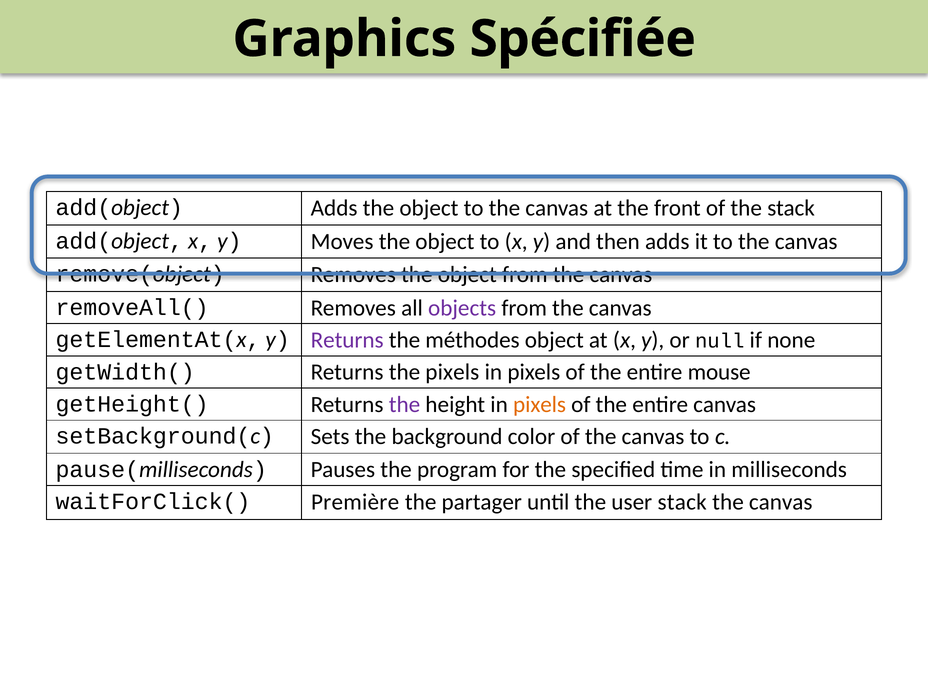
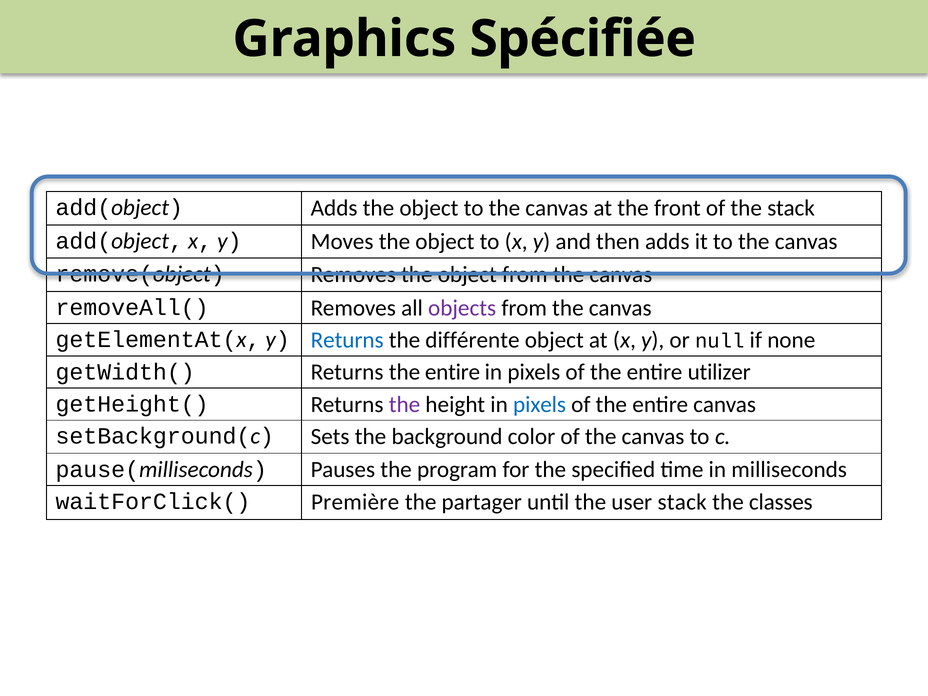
Returns colour: purple -> blue (347, 340)
méthodes: méthodes -> différente (472, 340)
Returns the pixels: pixels -> entire (453, 372)
mouse: mouse -> utilizer (719, 372)
pixels colour: orange -> blue (540, 405)
canvas: canvas -> classes (781, 502)
